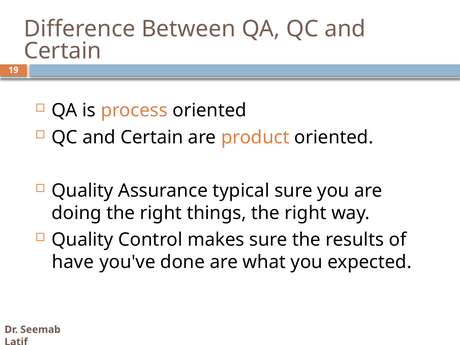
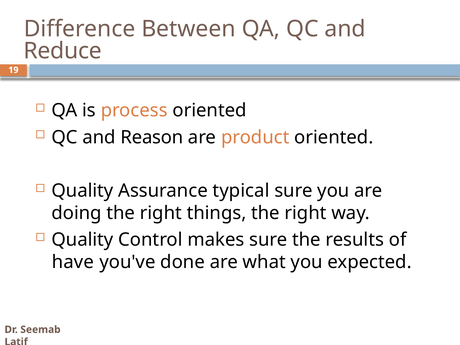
Certain: Certain -> Reduce (63, 51)
Certain: Certain -> Reason (152, 137)
